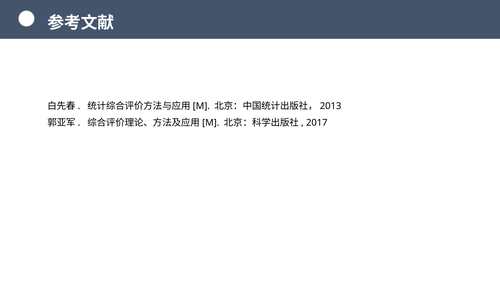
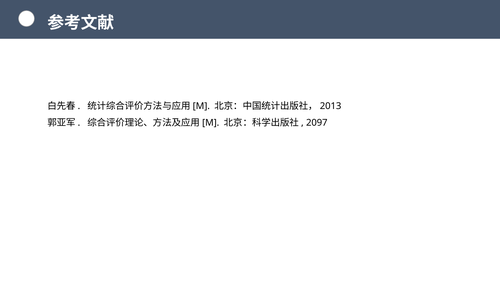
2017: 2017 -> 2097 (317, 123)
